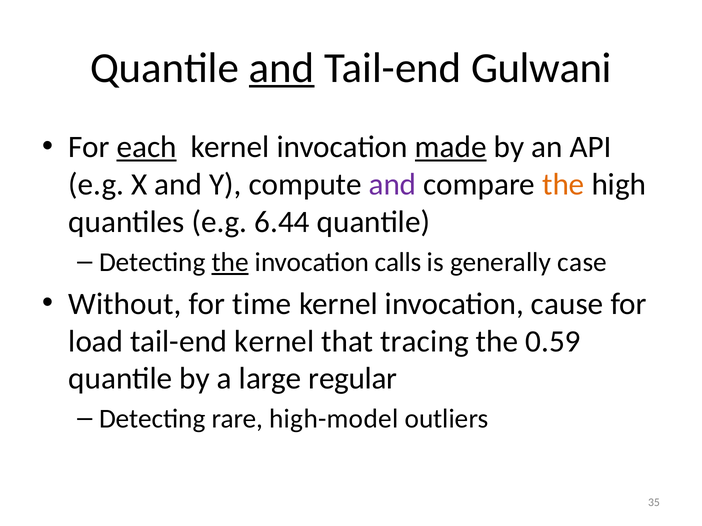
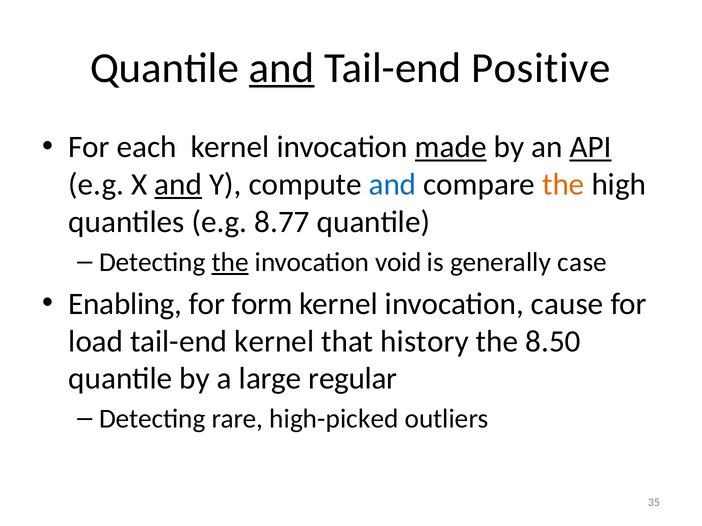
Gulwani: Gulwani -> Positive (541, 68)
each underline: present -> none (147, 147)
API underline: none -> present (591, 147)
and underline: none -> present (178, 185)
and colour: purple -> blue (392, 185)
6.44: 6.44 -> 8.77 (282, 222)
calls: calls -> void (398, 262)
Without: Without -> Enabling (125, 304)
time: time -> form (262, 304)
tracing: tracing -> history (424, 342)
0.59: 0.59 -> 8.50 (553, 342)
high-model: high-model -> high-picked (334, 419)
